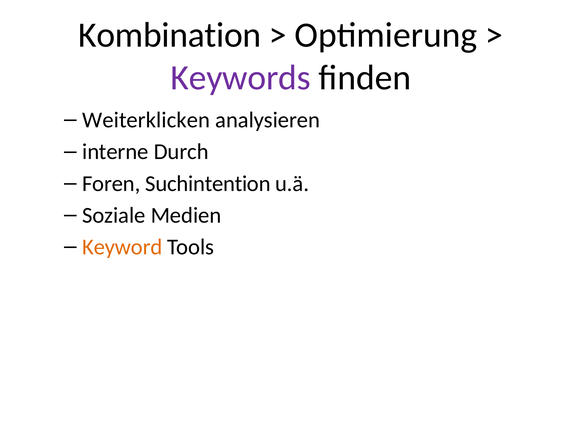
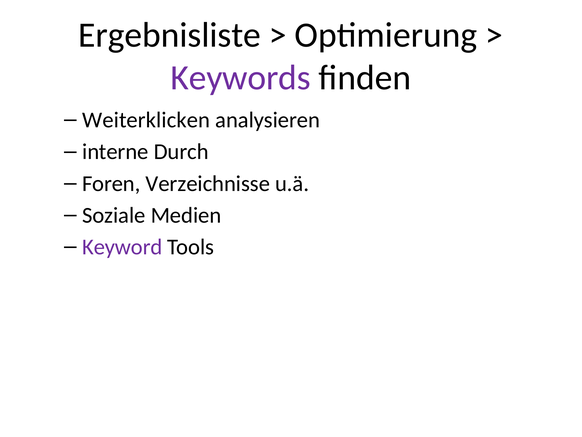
Kombination: Kombination -> Ergebnisliste (170, 35)
Suchintention: Suchintention -> Verzeichnisse (208, 183)
Keyword colour: orange -> purple (122, 247)
